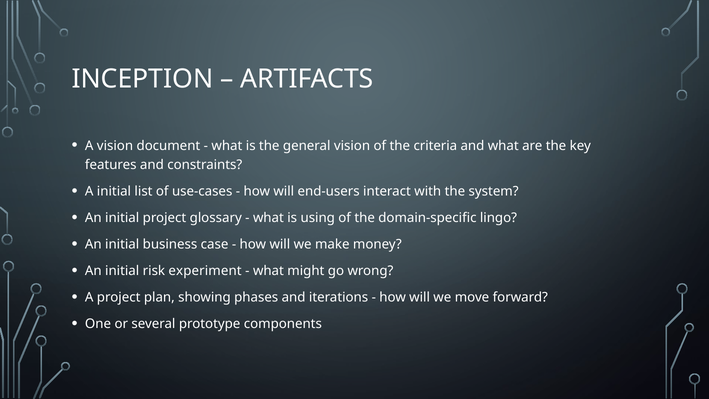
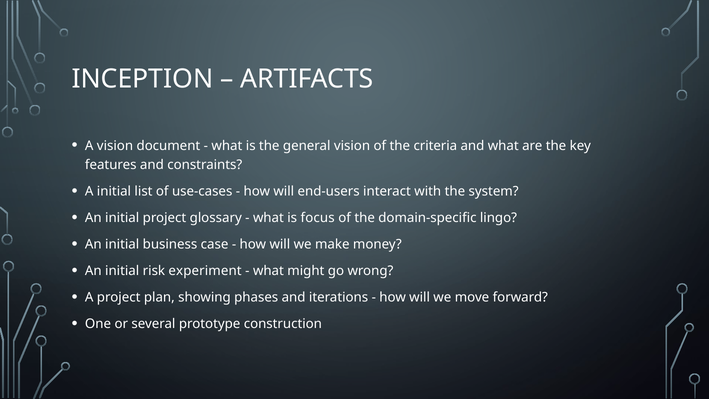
using: using -> focus (318, 218)
components: components -> construction (283, 324)
